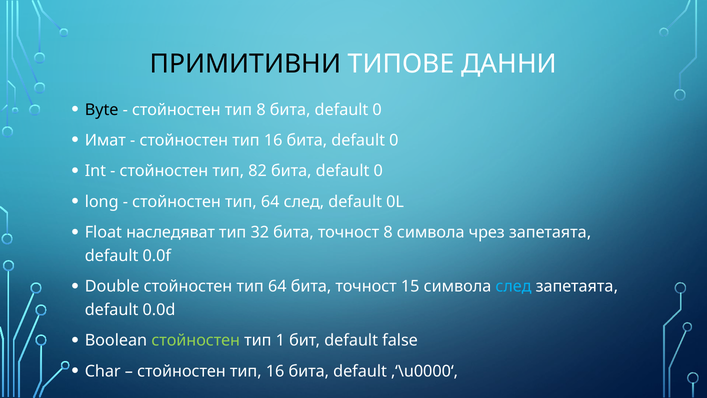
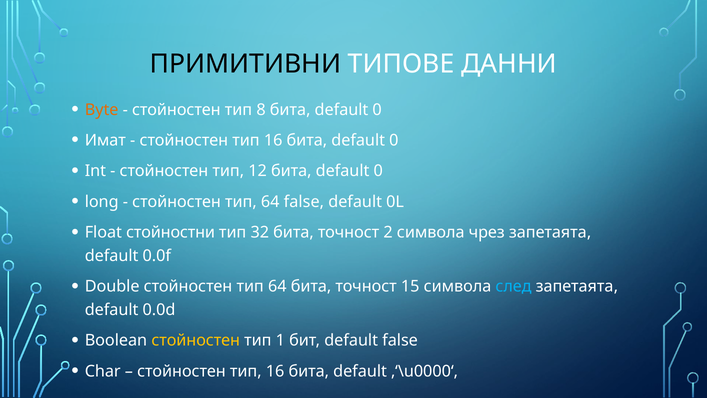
Byte colour: black -> orange (102, 110)
82: 82 -> 12 (258, 171)
64 след: след -> false (304, 202)
наследяват: наследяват -> стойностни (171, 232)
точност 8: 8 -> 2 (388, 232)
стойностен colour: light green -> yellow (196, 340)
